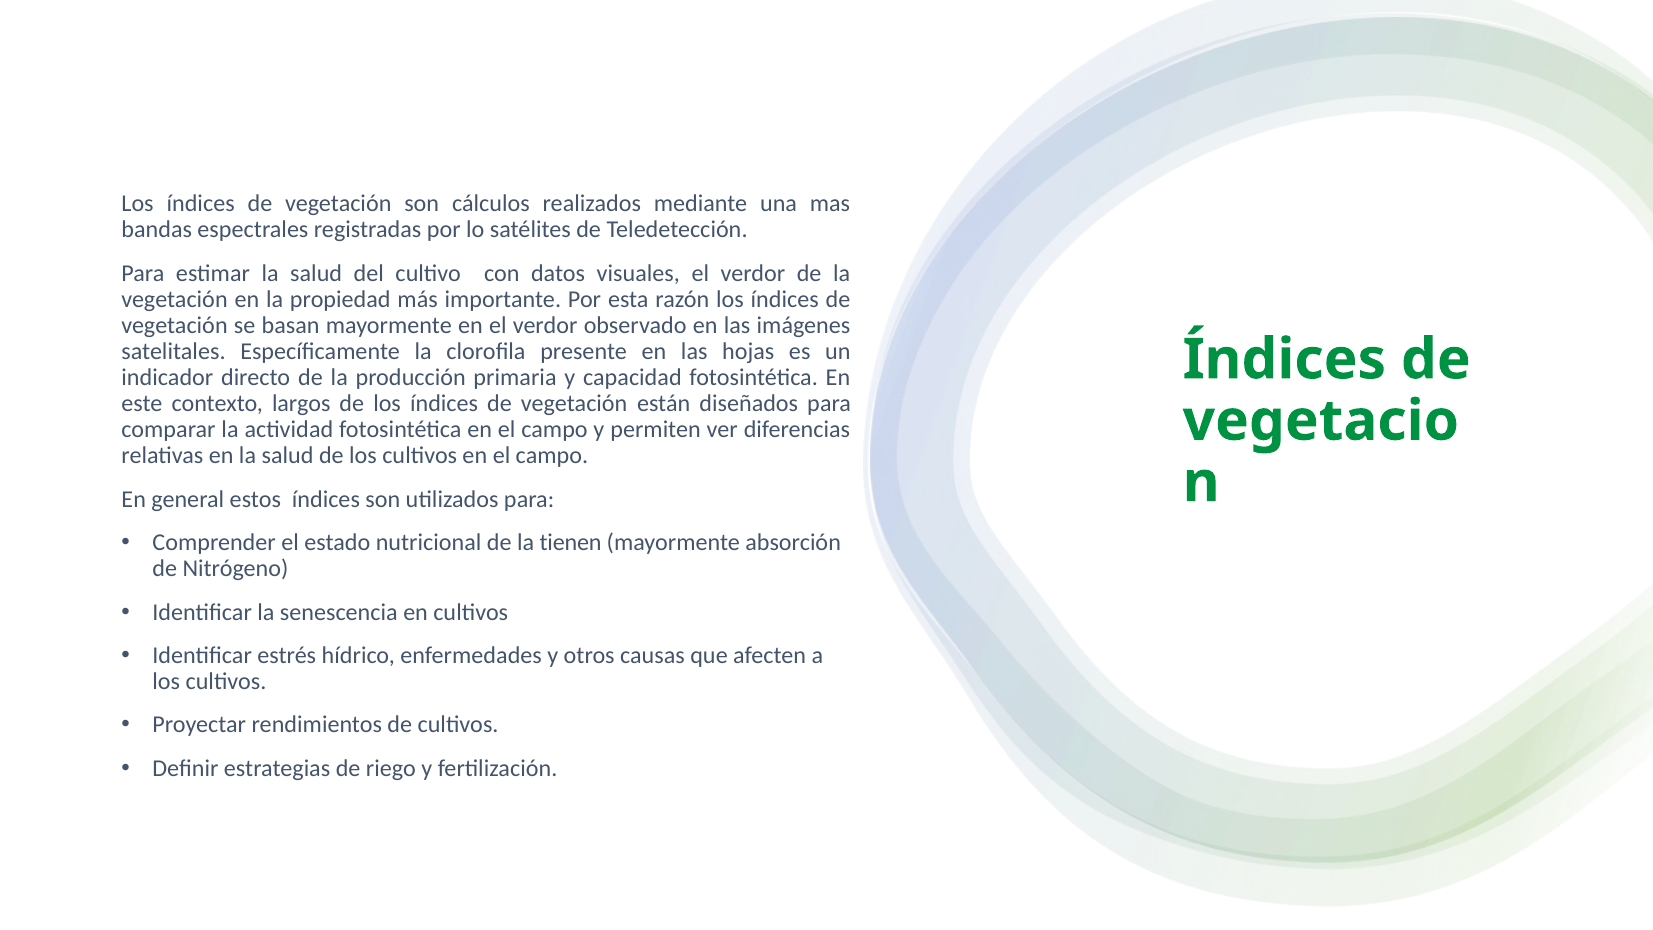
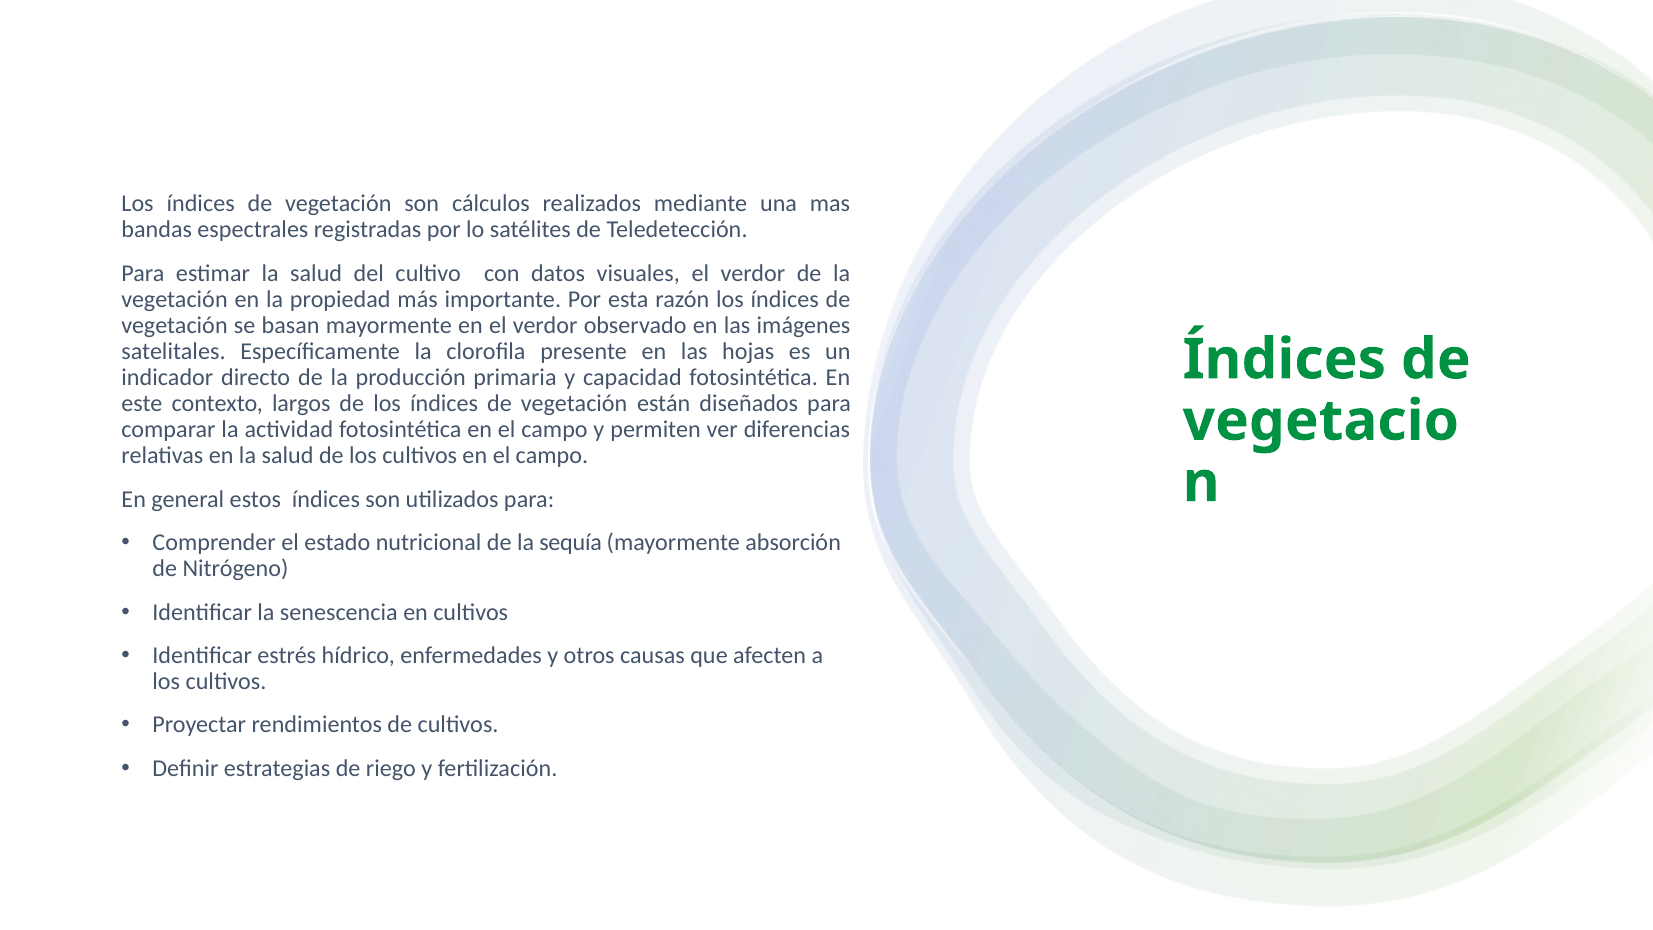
tienen: tienen -> sequía (571, 542)
